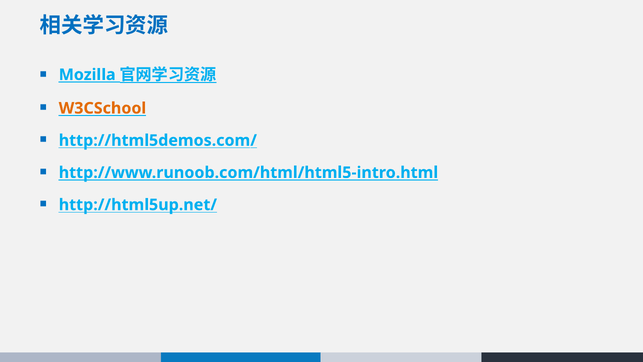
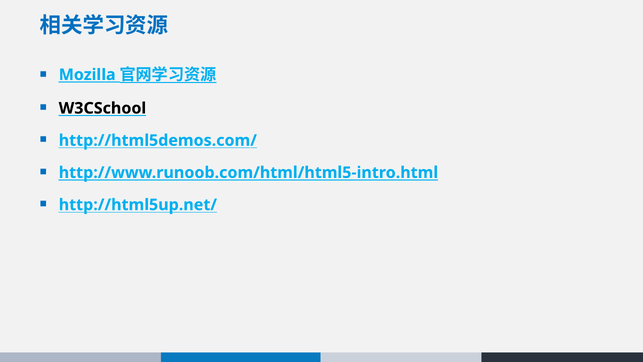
W3CSchool colour: orange -> black (102, 108)
